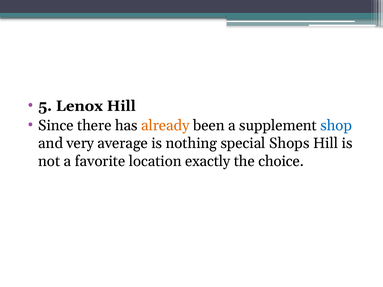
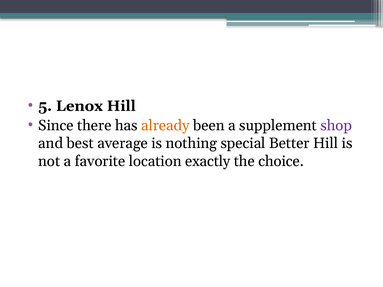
shop colour: blue -> purple (336, 126)
very: very -> best (80, 143)
Shops: Shops -> Better (289, 143)
